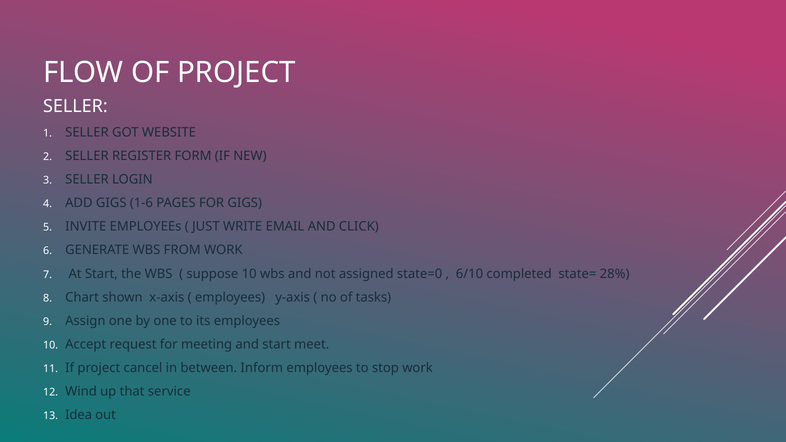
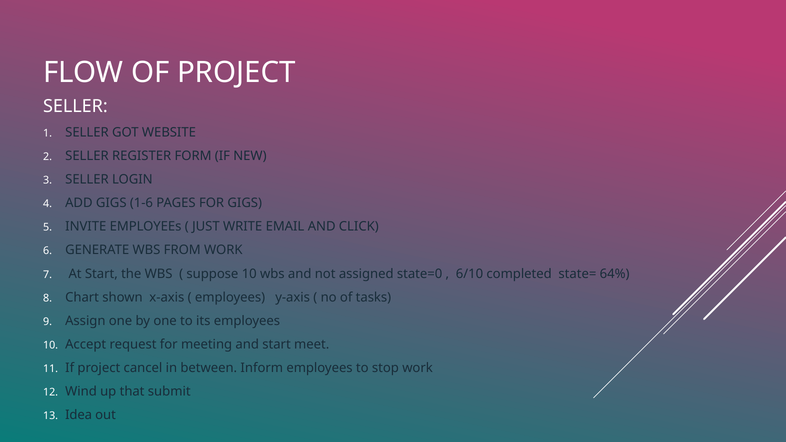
28%: 28% -> 64% (615, 274)
service: service -> submit (169, 392)
